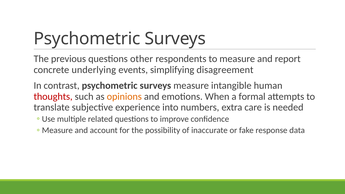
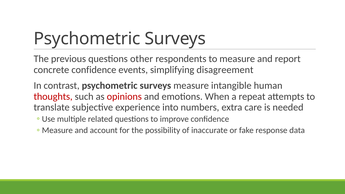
concrete underlying: underlying -> confidence (94, 70)
opinions colour: orange -> red (124, 97)
formal: formal -> repeat (252, 97)
